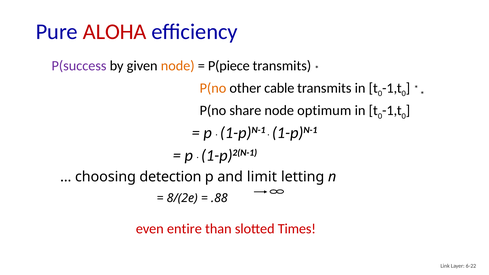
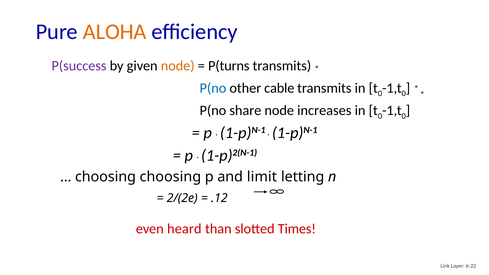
ALOHA colour: red -> orange (115, 32)
P(piece: P(piece -> P(turns (229, 66)
P(no colour: orange -> blue (213, 88)
optimum: optimum -> increases (324, 111)
choosing detection: detection -> choosing (170, 177)
8/(2e: 8/(2e -> 2/(2e (182, 198)
.88: .88 -> .12 (219, 198)
entire: entire -> heard (184, 229)
